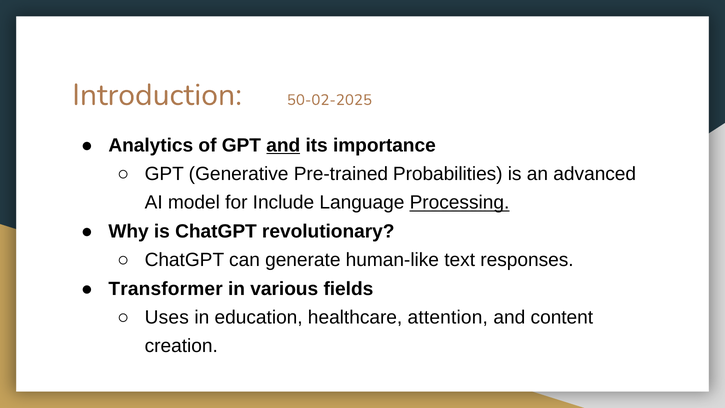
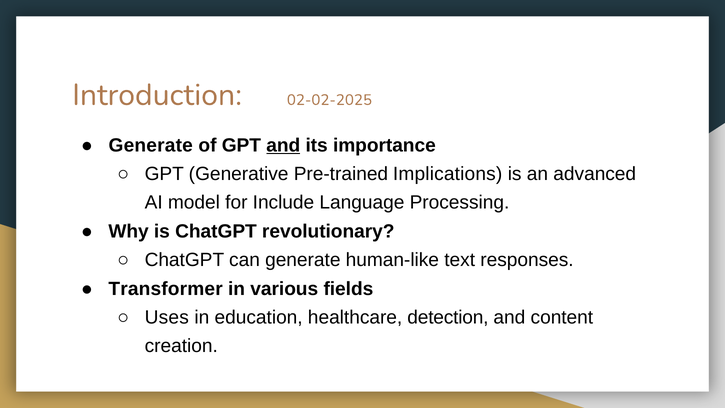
50-02-2025: 50-02-2025 -> 02-02-2025 (329, 100)
Analytics: Analytics -> Generate (151, 145)
Probabilities: Probabilities -> Implications (448, 174)
Processing underline: present -> none (459, 203)
attention: attention -> detection (448, 317)
